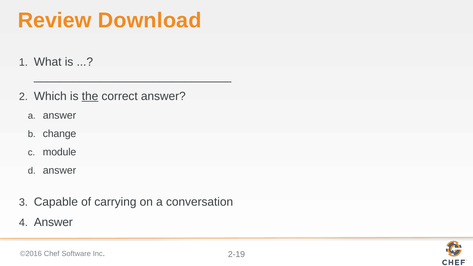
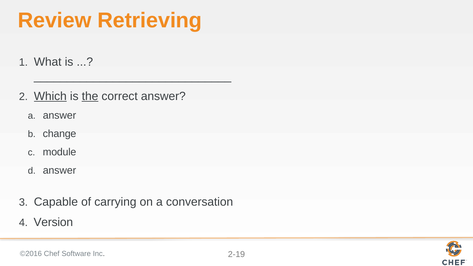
Download: Download -> Retrieving (150, 20)
Which underline: none -> present (50, 96)
Answer: Answer -> Version (53, 222)
